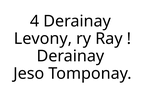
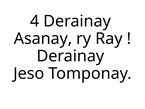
Levony: Levony -> Asanay (43, 39)
